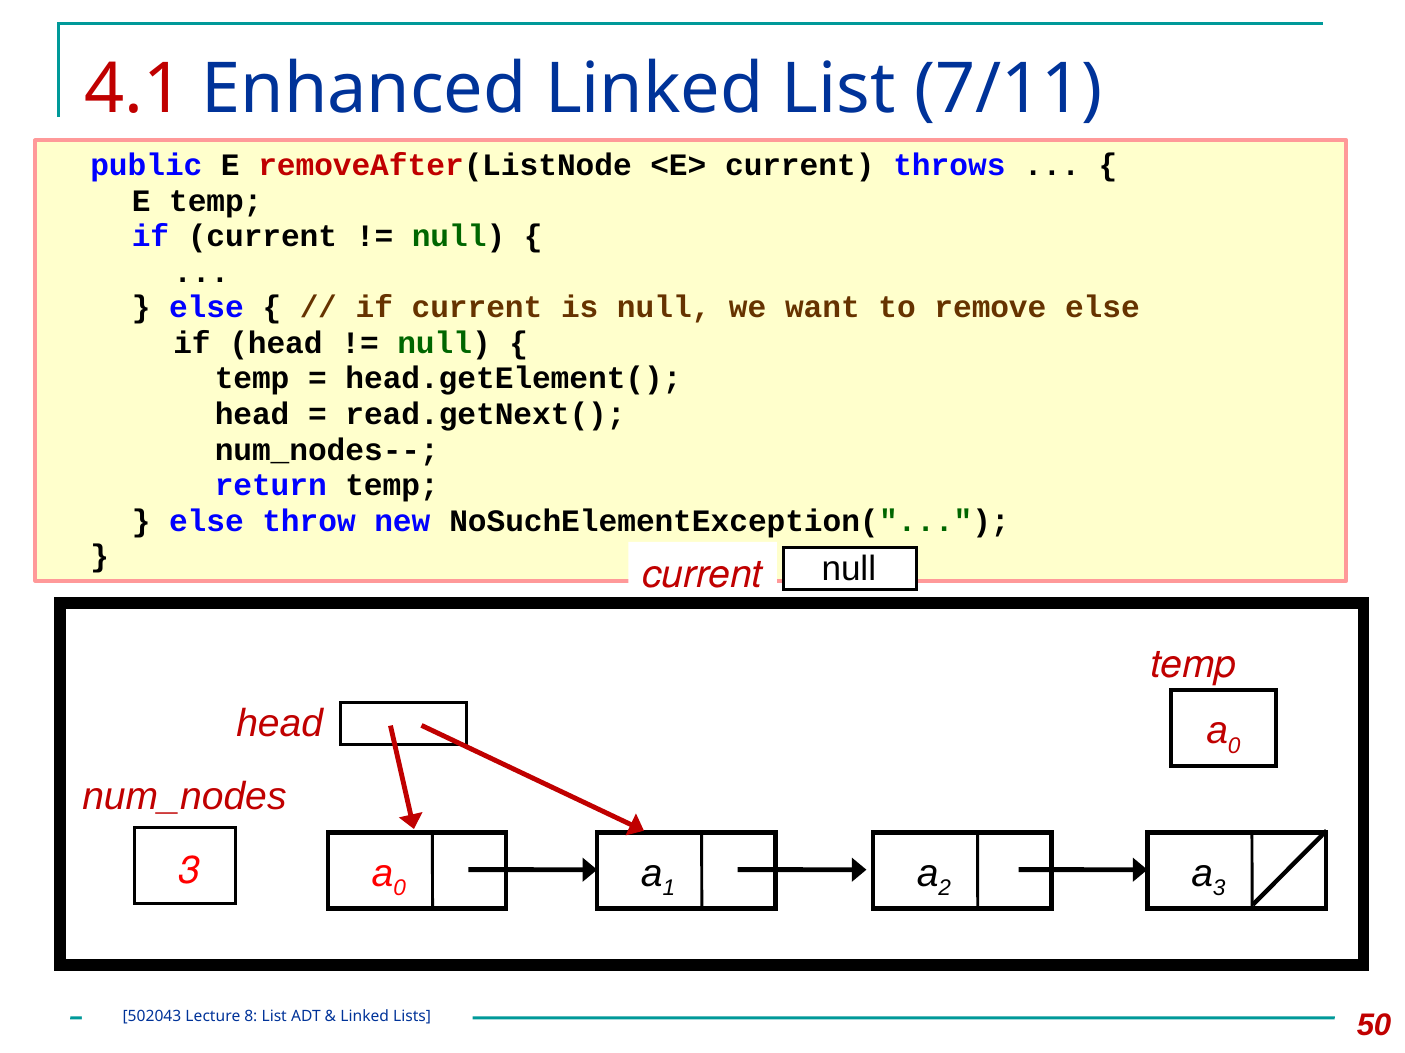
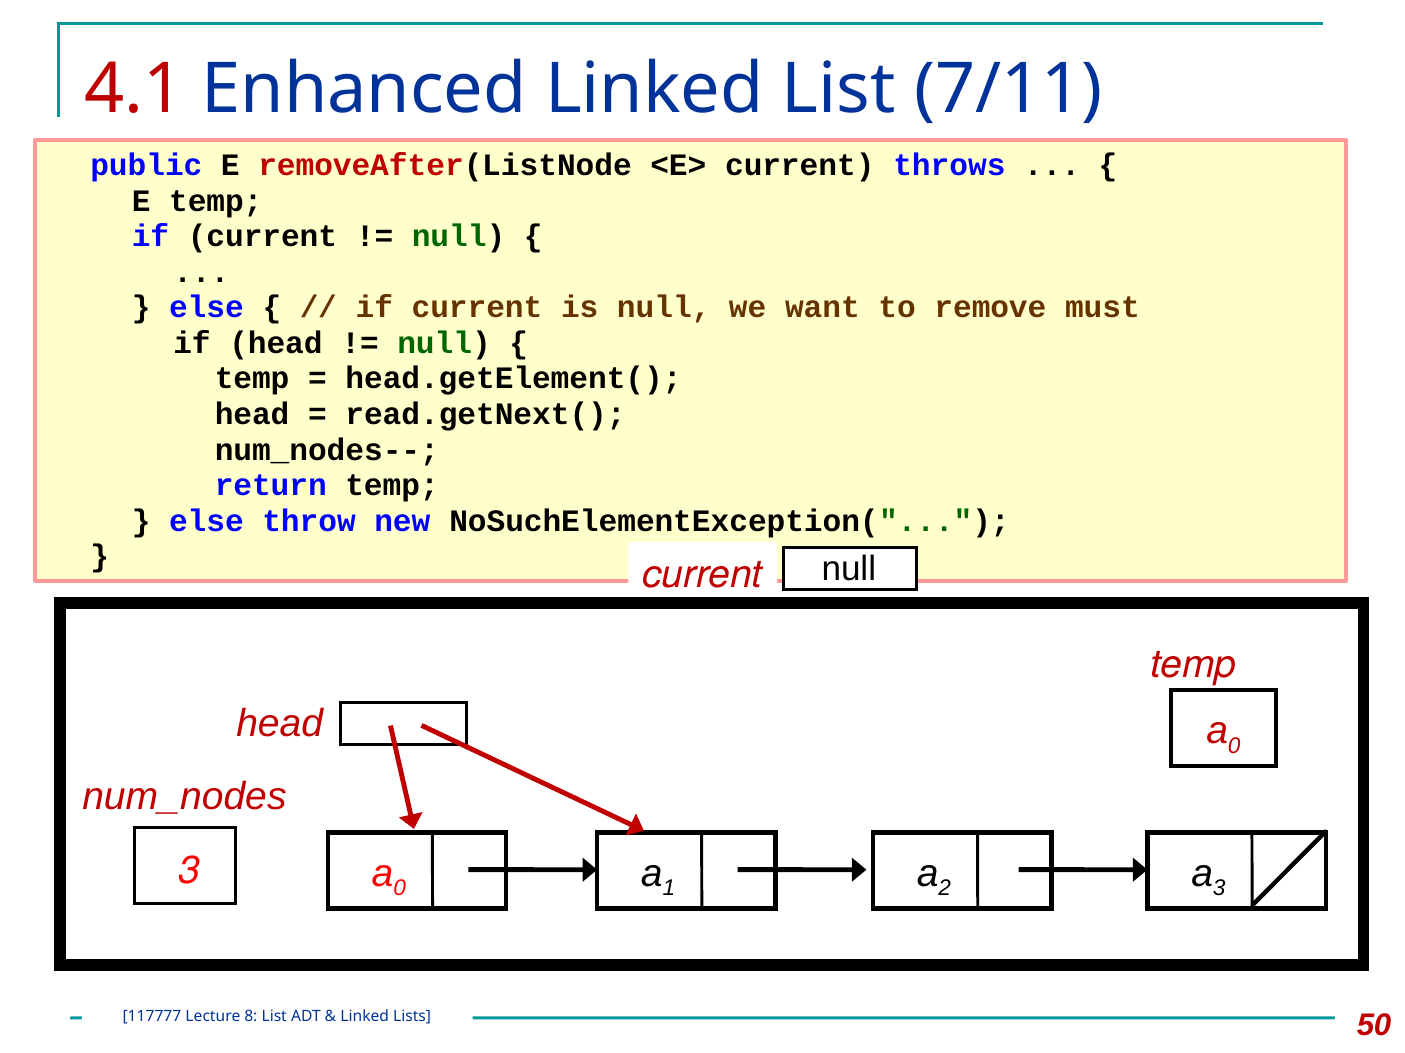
remove else: else -> must (1102, 308)
502043: 502043 -> 117777 (152, 1017)
